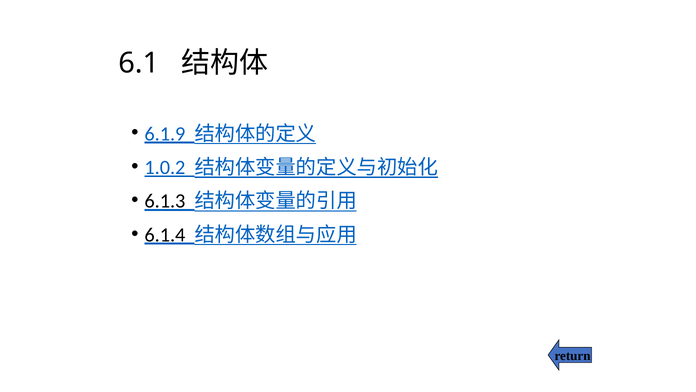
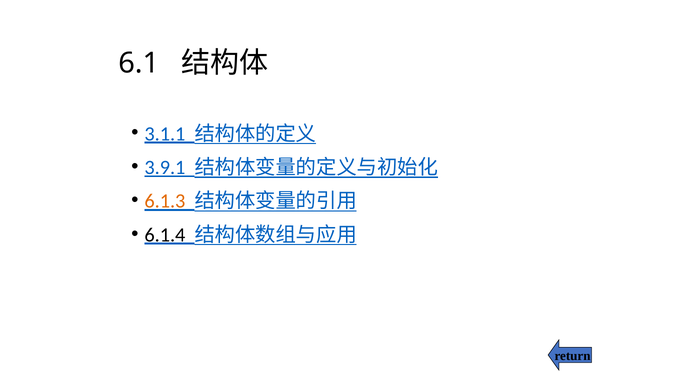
6.1.9: 6.1.9 -> 3.1.1 (165, 134)
1.0.2: 1.0.2 -> 3.9.1 (165, 167)
6.1.3 colour: black -> orange (165, 201)
